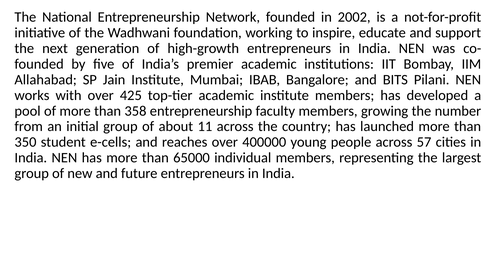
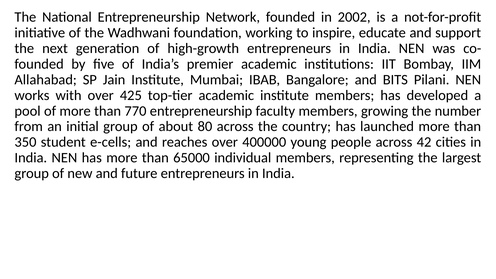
358: 358 -> 770 (135, 111)
11: 11 -> 80 (205, 127)
57: 57 -> 42 (424, 142)
